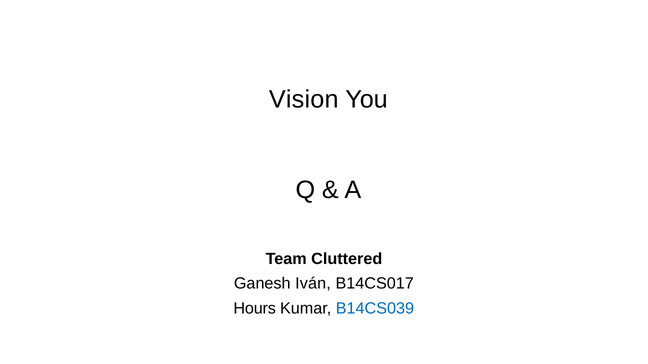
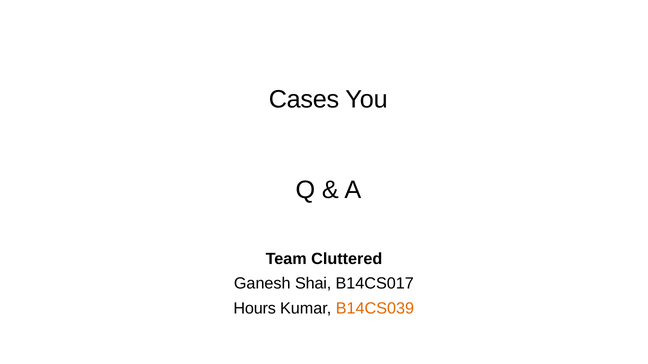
Vision: Vision -> Cases (304, 100)
Iván: Iván -> Shai (313, 284)
B14CS039 colour: blue -> orange (375, 309)
